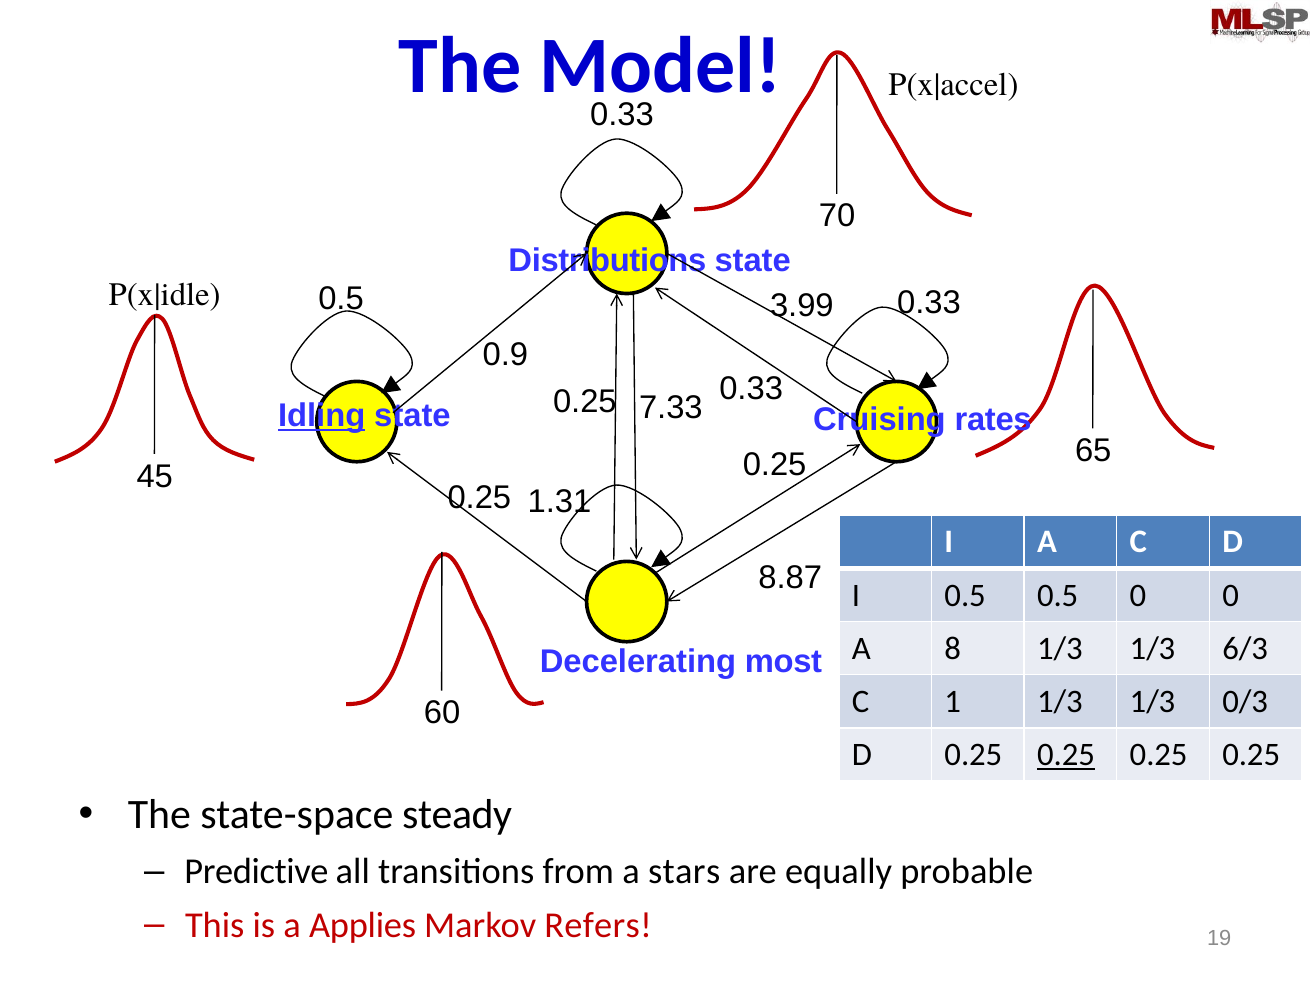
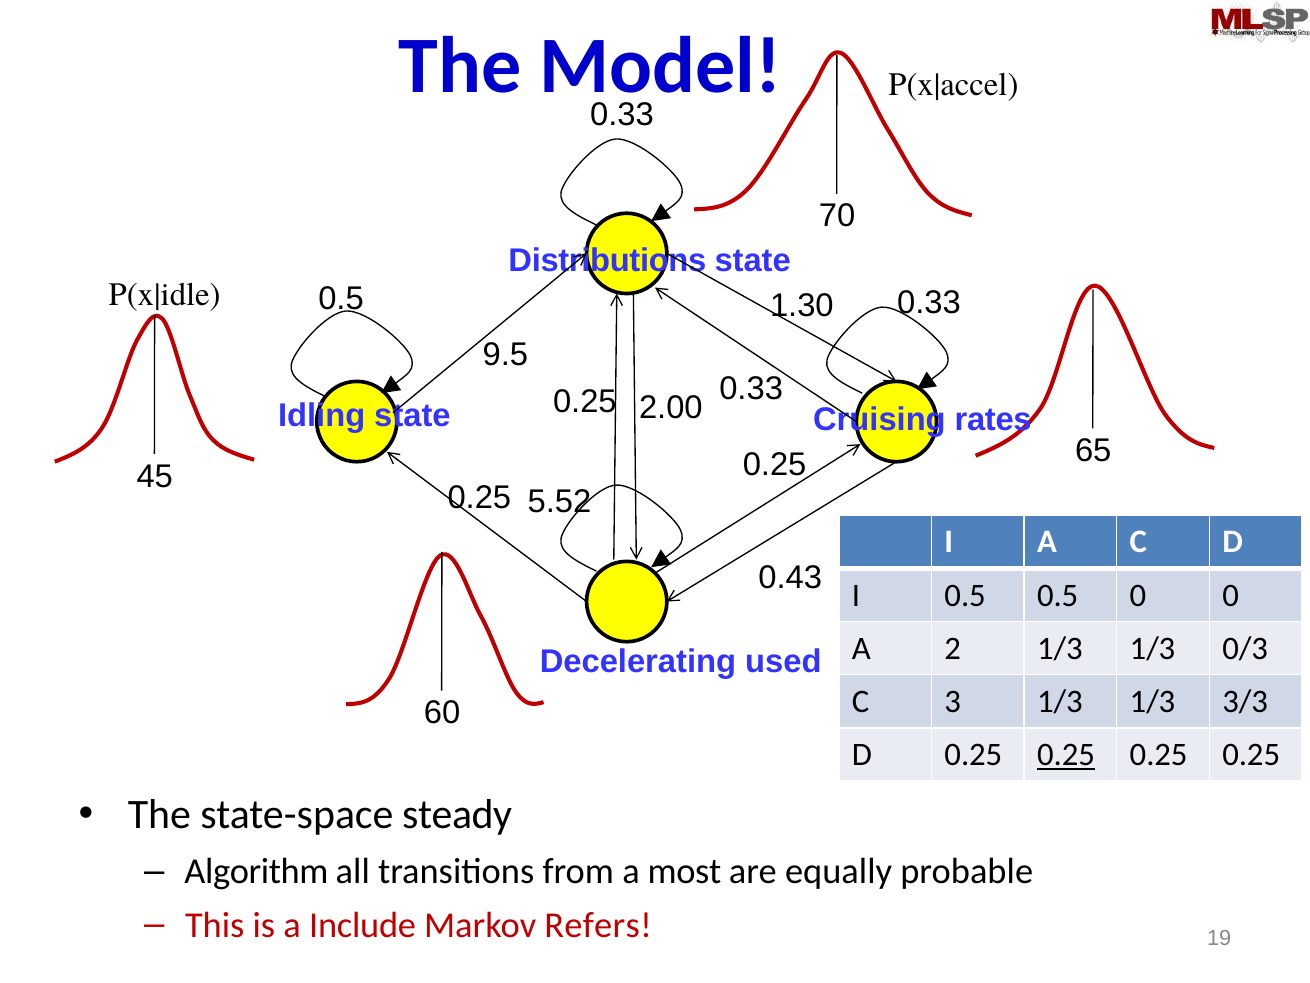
3.99: 3.99 -> 1.30 (802, 306)
0.9: 0.9 -> 9.5 (505, 355)
7.33: 7.33 -> 2.00 (671, 408)
Idling underline: present -> none (322, 415)
1.31: 1.31 -> 5.52 (559, 501)
8.87: 8.87 -> 0.43 (790, 578)
8: 8 -> 2 (953, 648)
6/3: 6/3 -> 0/3 (1245, 648)
most: most -> used (783, 662)
1: 1 -> 3 (953, 701)
0/3: 0/3 -> 3/3 (1245, 701)
Predictive: Predictive -> Algorithm (256, 871)
stars: stars -> most (685, 871)
Applies: Applies -> Include (363, 925)
